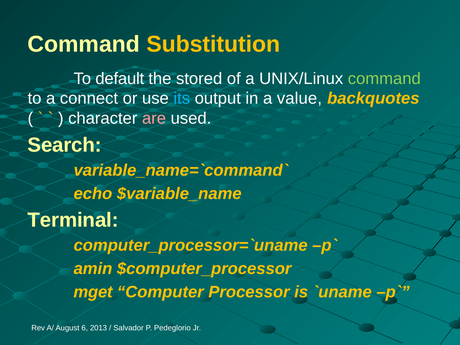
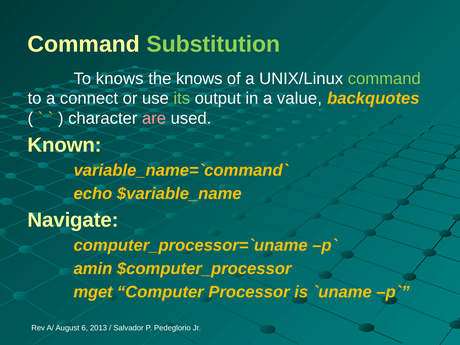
Substitution colour: yellow -> light green (213, 44)
To default: default -> knows (120, 79)
the stored: stored -> knows (199, 79)
its colour: light blue -> light green (182, 99)
Search: Search -> Known (65, 145)
Terminal: Terminal -> Navigate (73, 220)
